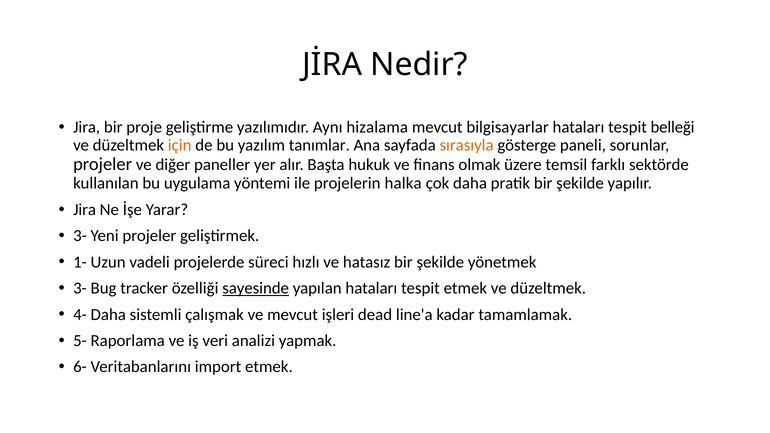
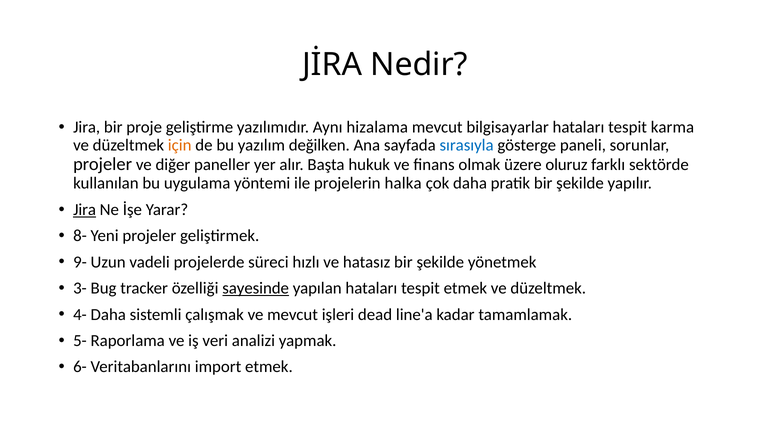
belleği: belleği -> karma (672, 127)
tanımlar: tanımlar -> değilken (319, 145)
sırasıyla colour: orange -> blue (467, 145)
temsil: temsil -> oluruz (566, 165)
Jira underline: none -> present (85, 210)
3-: 3- -> 8- (80, 236)
1-: 1- -> 9- (80, 262)
